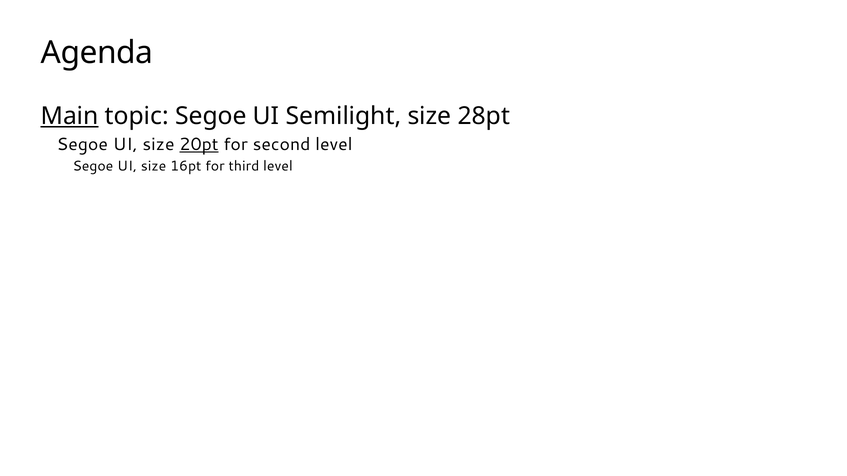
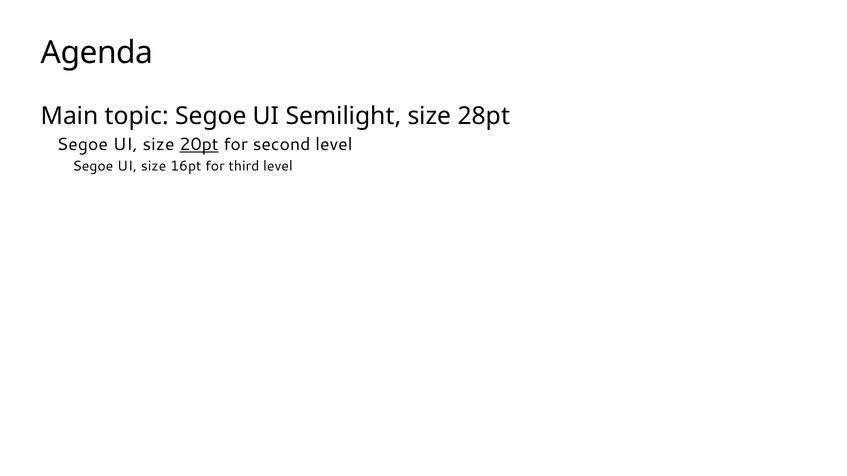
Main underline: present -> none (70, 116)
